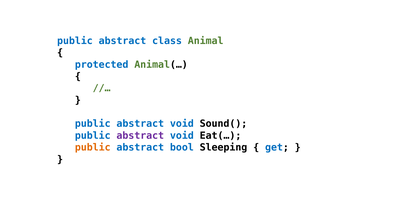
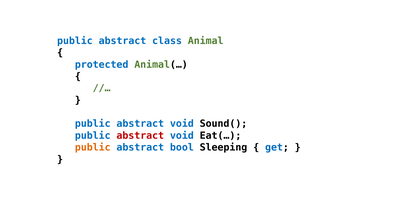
abstract colour: purple -> red (140, 136)
